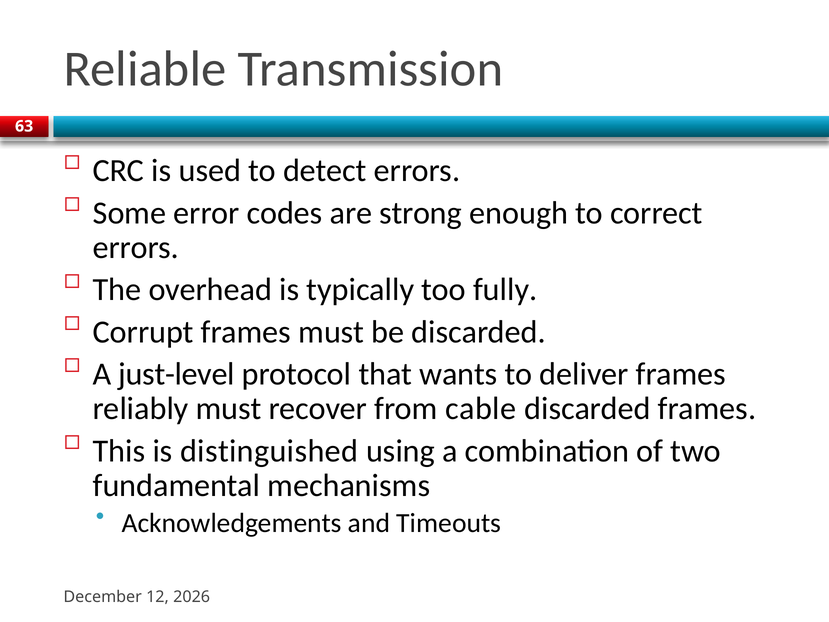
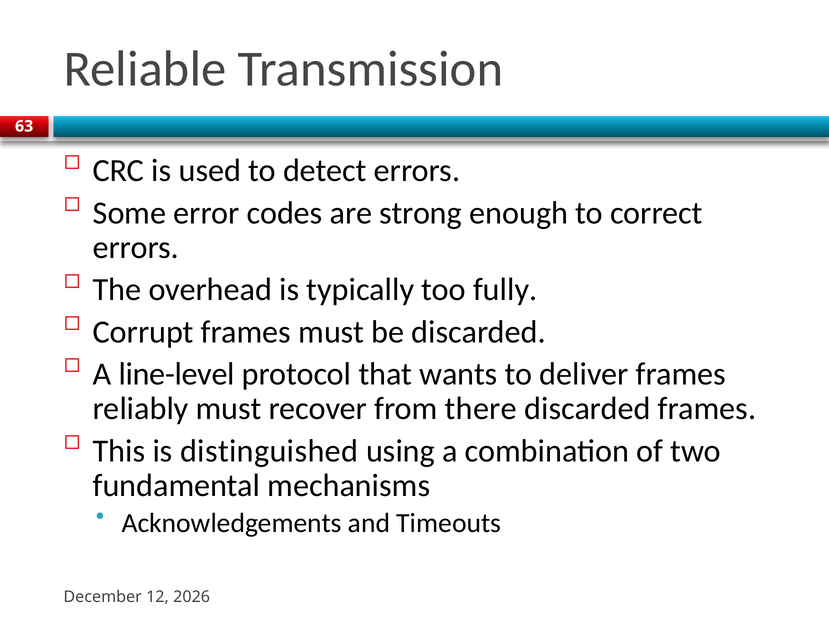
just-level: just-level -> line-level (177, 374)
cable: cable -> there (481, 409)
